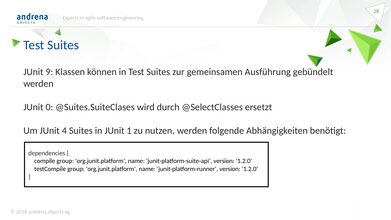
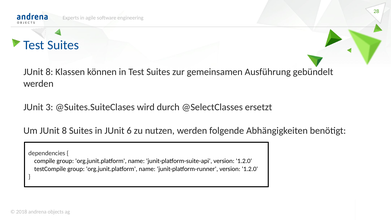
9: 9 -> 8 (49, 72)
0: 0 -> 3 (49, 107)
Um JUnit 4: 4 -> 8 (64, 131)
1: 1 -> 6 (129, 131)
